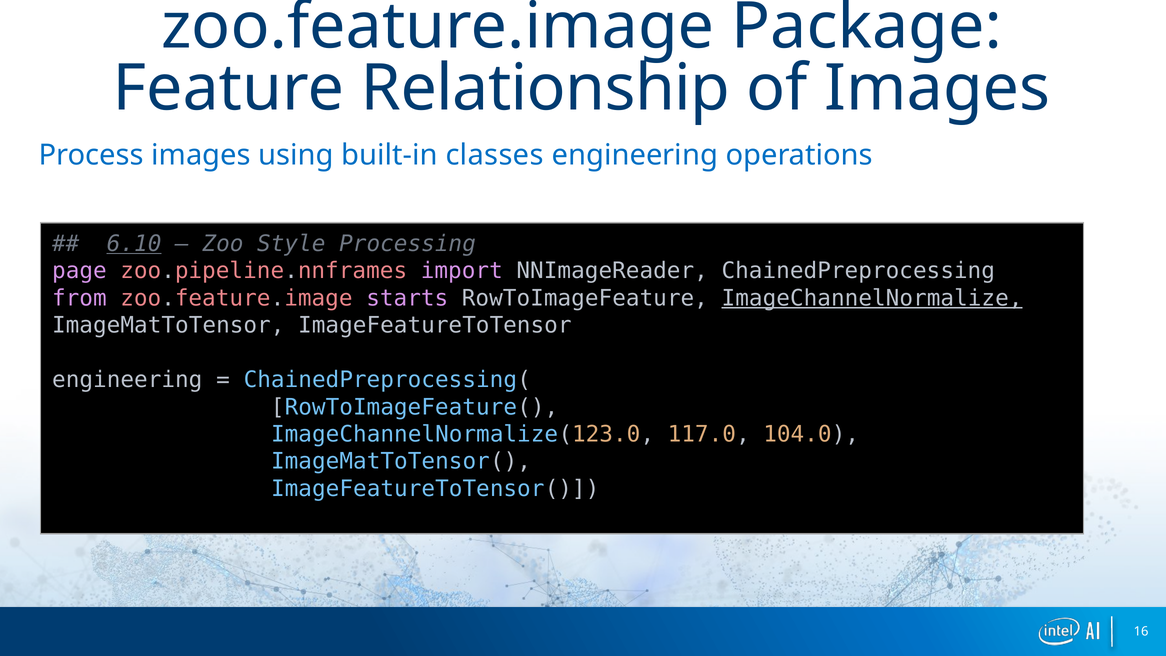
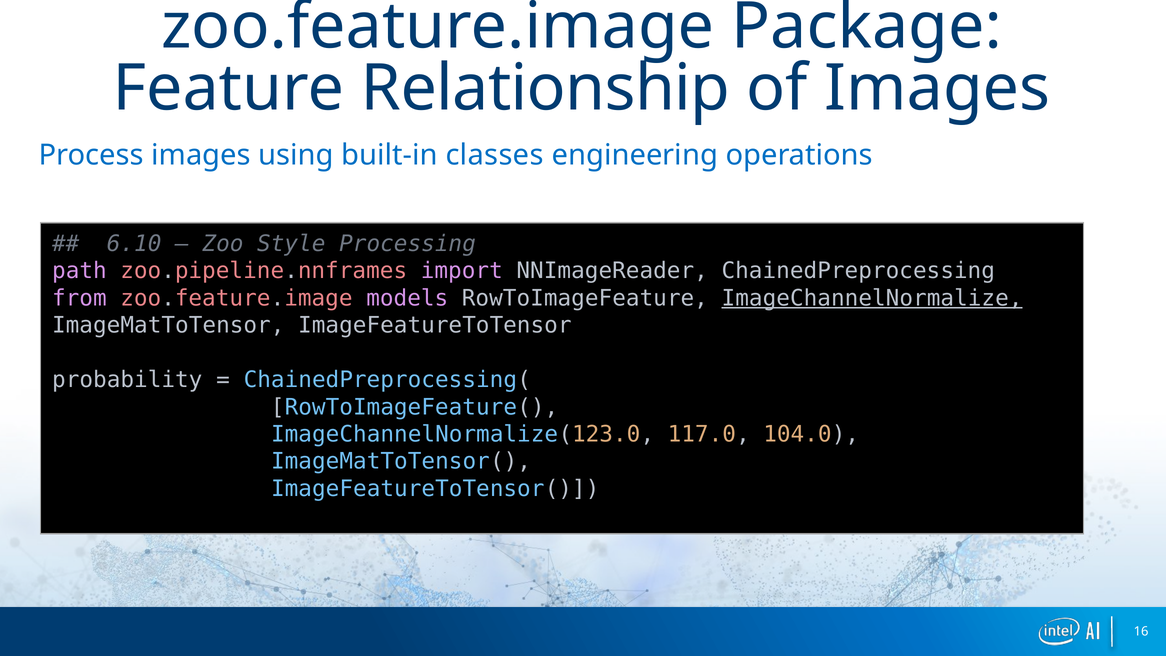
6.10 underline: present -> none (134, 244)
page: page -> path (79, 271)
starts: starts -> models (407, 298)
engineering: engineering -> probability (127, 380)
